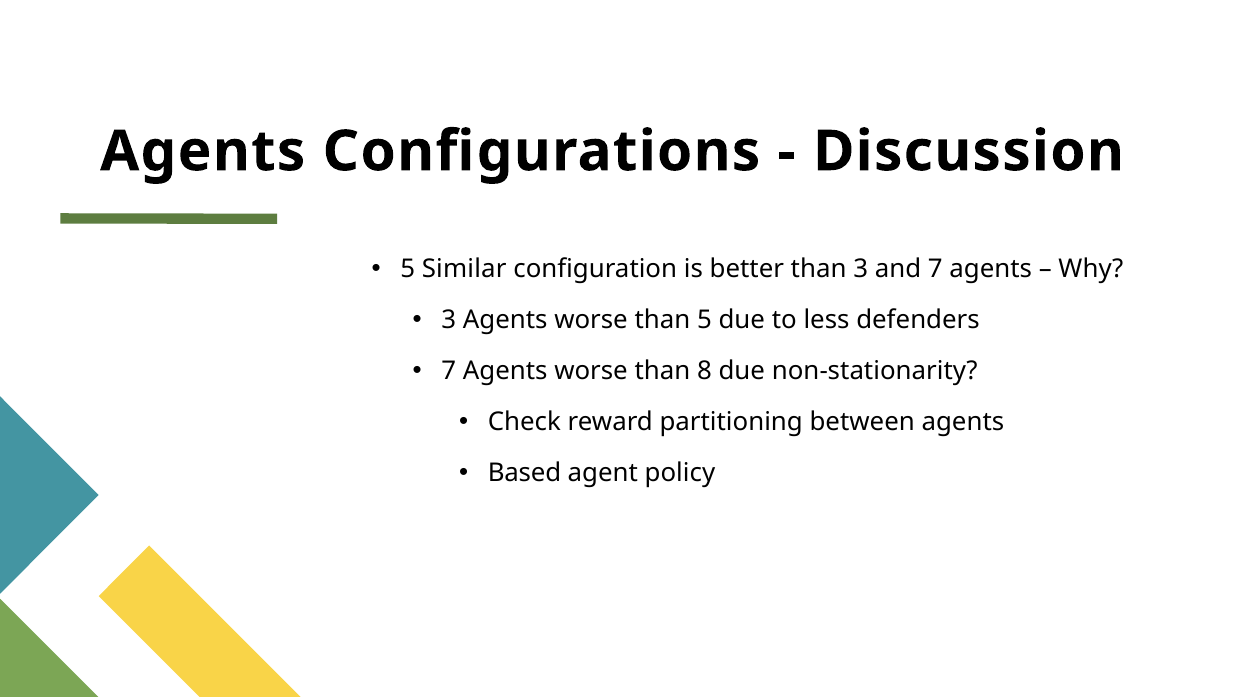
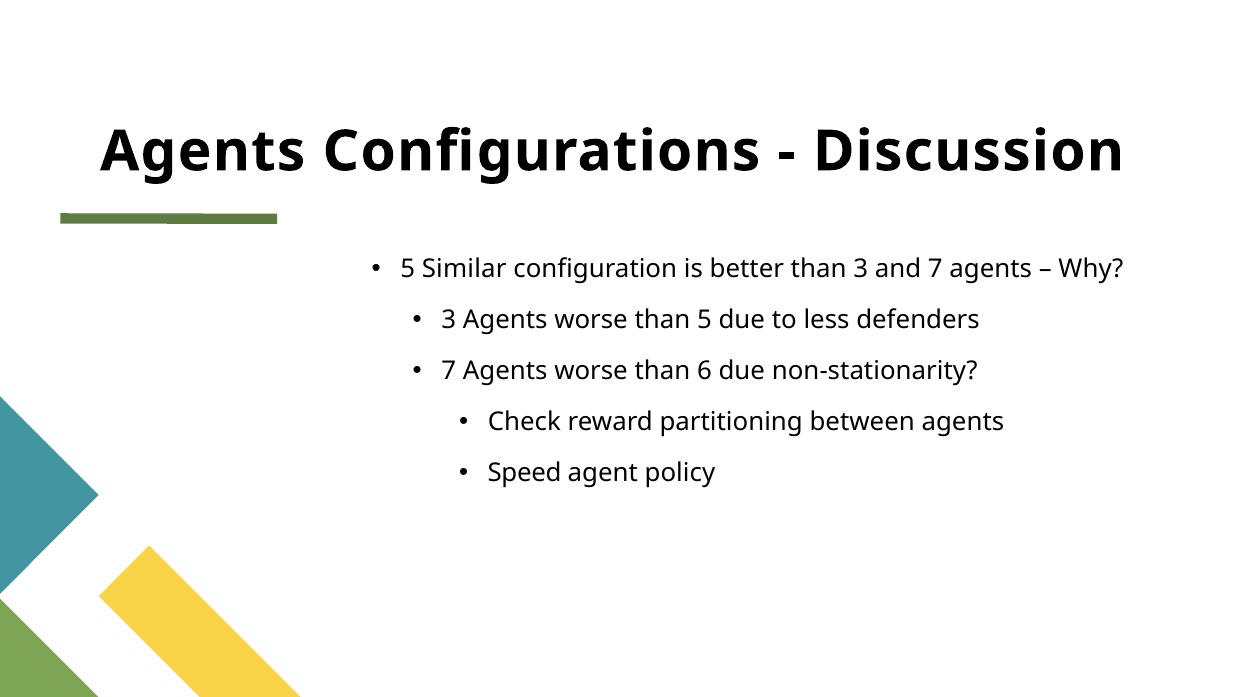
8: 8 -> 6 (705, 371)
Based: Based -> Speed (525, 473)
